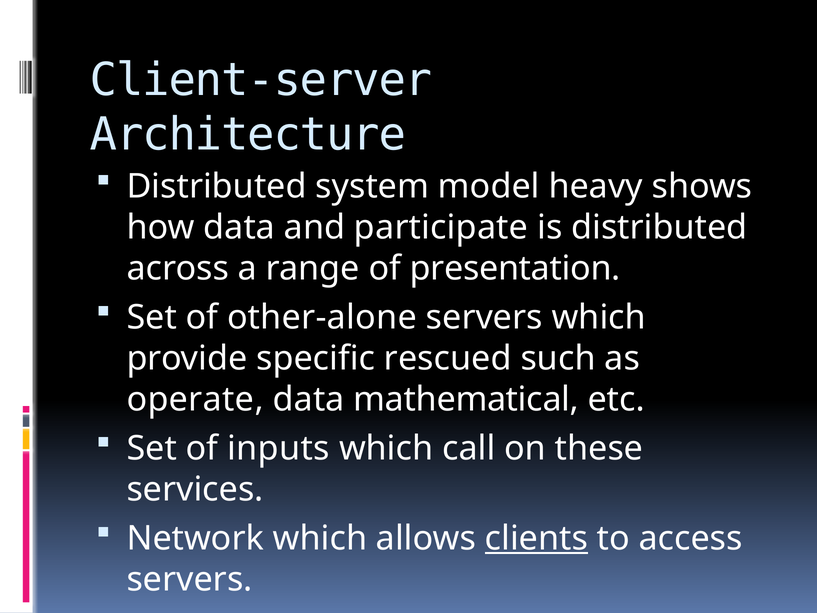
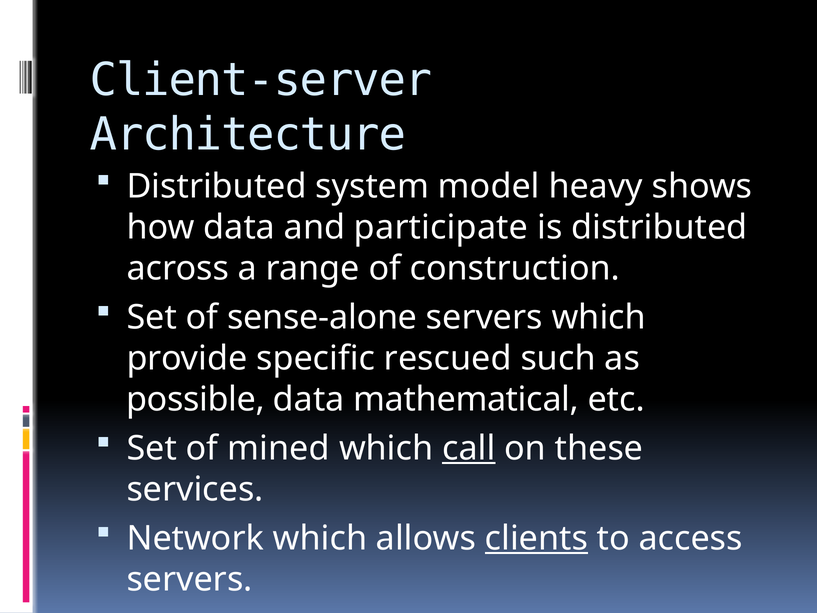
presentation: presentation -> construction (515, 268)
other-alone: other-alone -> sense-alone (322, 317)
operate: operate -> possible (195, 399)
inputs: inputs -> mined (279, 448)
call underline: none -> present (469, 448)
